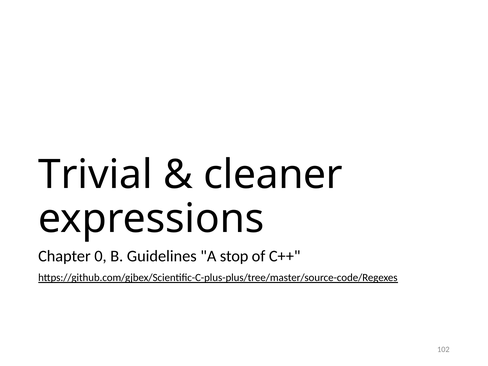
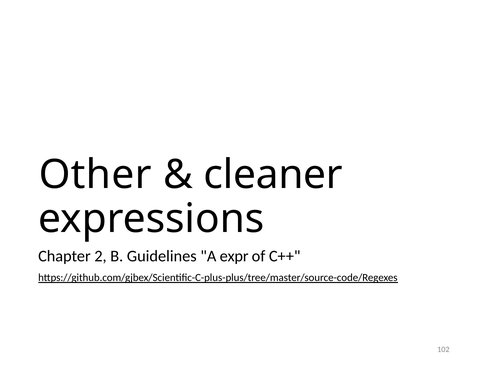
Trivial: Trivial -> Other (95, 175)
0: 0 -> 2 (100, 256)
stop: stop -> expr (234, 256)
